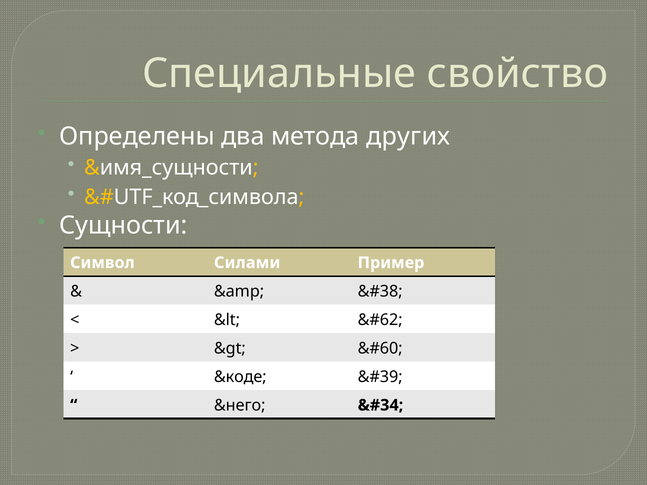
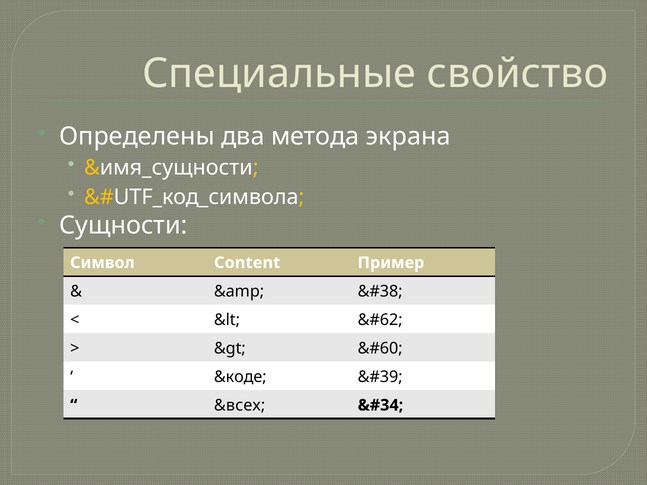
других: других -> экрана (408, 136)
Силами: Силами -> Content (247, 263)
&него: &него -> &всех (240, 405)
